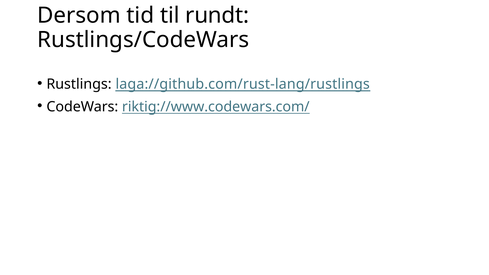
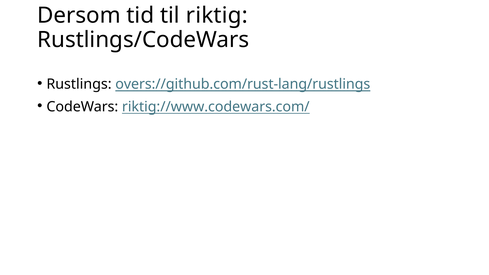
rundt: rundt -> riktig (217, 16)
laga://github.com/rust-lang/rustlings: laga://github.com/rust-lang/rustlings -> overs://github.com/rust-lang/rustlings (243, 84)
